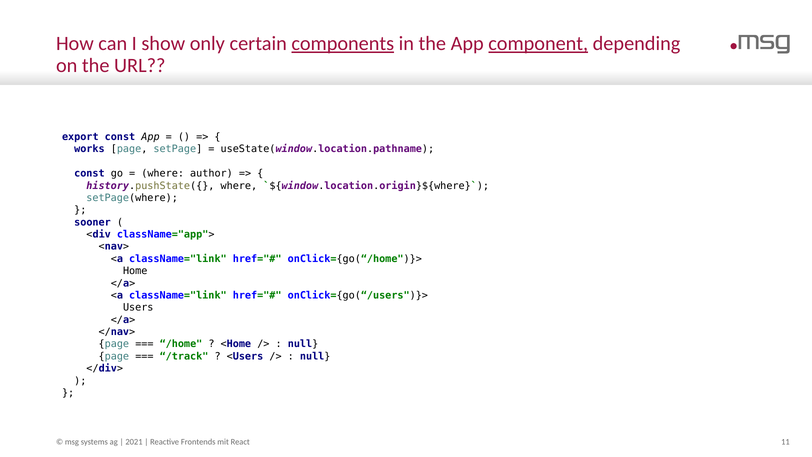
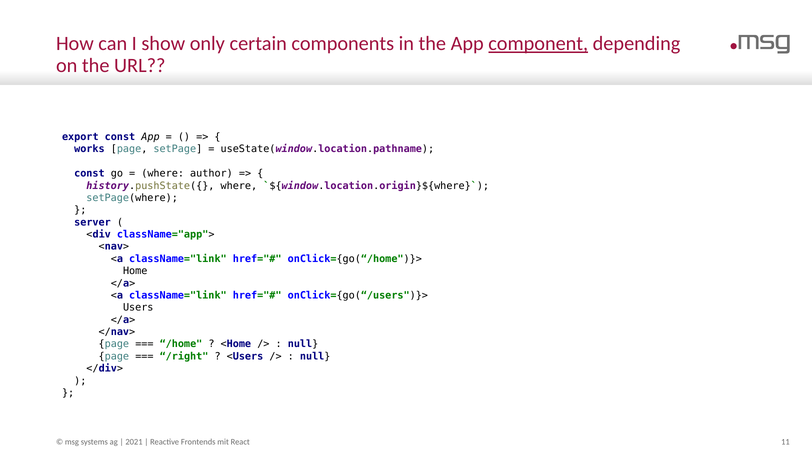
components underline: present -> none (343, 43)
sooner: sooner -> server (92, 222)
/track: /track -> /right (184, 356)
